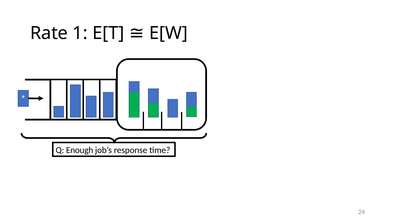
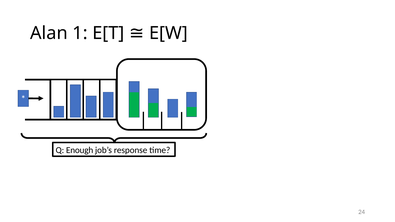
Rate: Rate -> Alan (49, 33)
